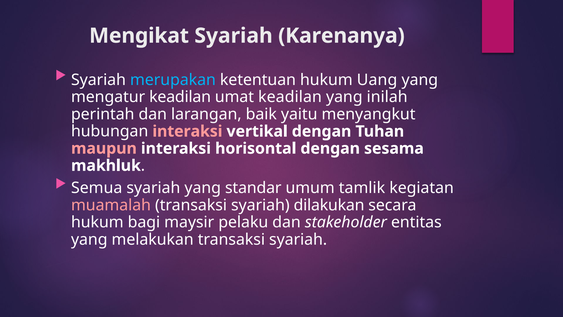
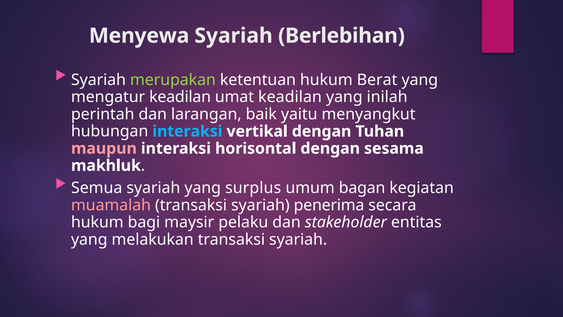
Mengikat: Mengikat -> Menyewa (139, 36)
Karenanya: Karenanya -> Berlebihan (341, 36)
merupakan colour: light blue -> light green (173, 80)
Uang: Uang -> Berat (377, 80)
interaksi colour: pink -> light blue (187, 131)
standar: standar -> surplus (253, 188)
tamlik: tamlik -> bagan (362, 188)
dilakukan: dilakukan -> penerima (329, 205)
